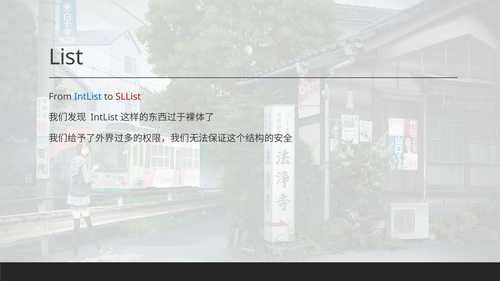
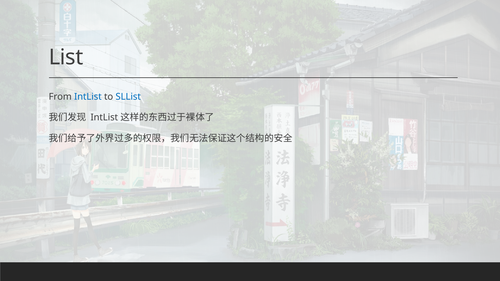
SLList colour: red -> blue (128, 97)
